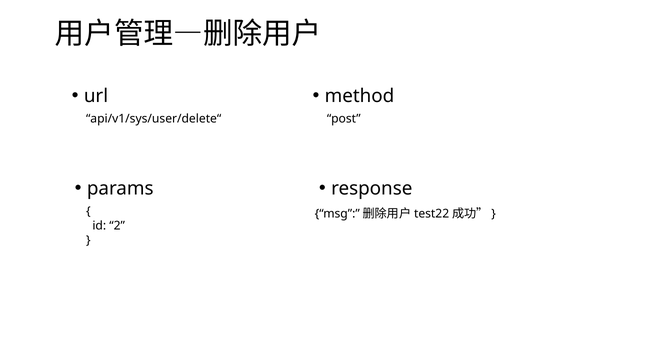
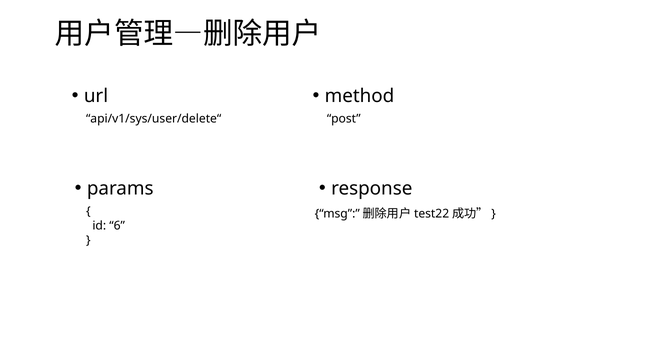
2: 2 -> 6 (117, 226)
